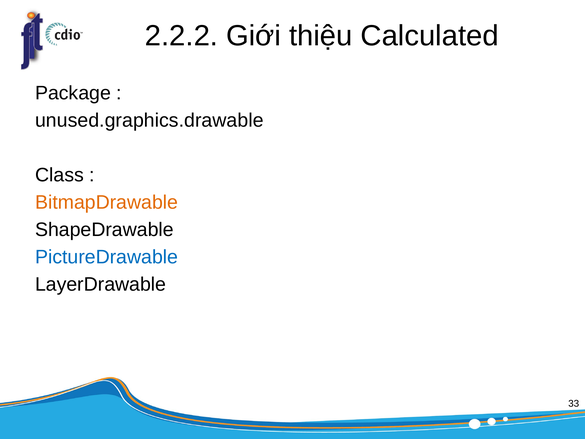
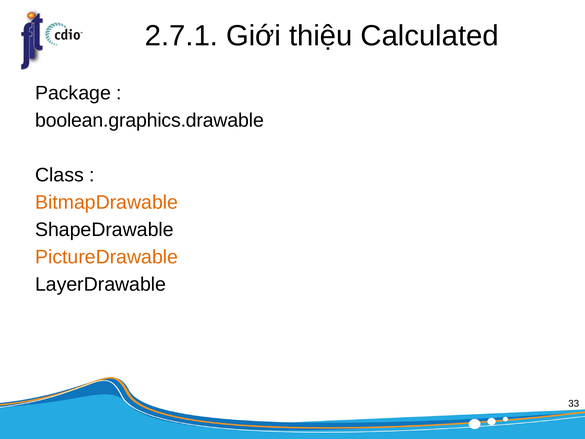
2.2.2: 2.2.2 -> 2.7.1 (182, 36)
unused.graphics.drawable: unused.graphics.drawable -> boolean.graphics.drawable (149, 120)
PictureDrawable colour: blue -> orange (107, 257)
